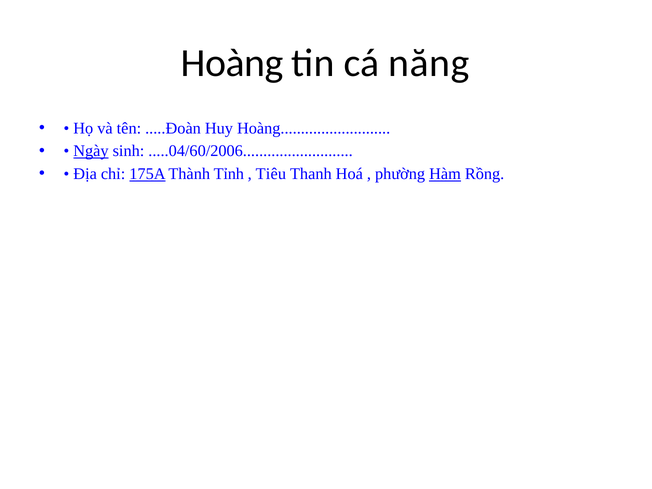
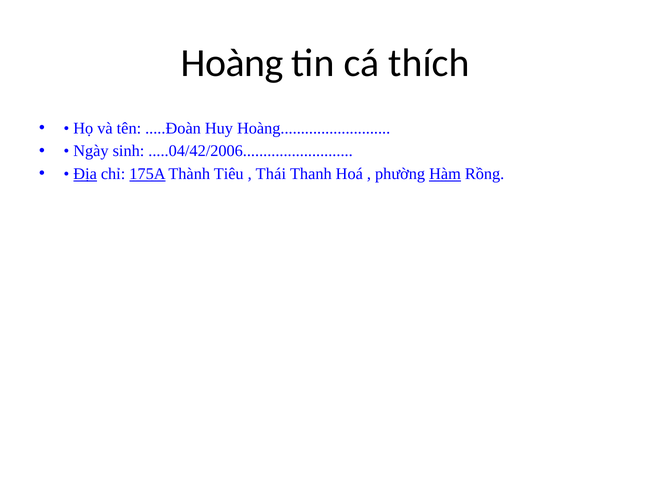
năng: năng -> thích (429, 63)
Ngày underline: present -> none (91, 151)
.....04/60/2006: .....04/60/2006 -> .....04/42/2006 (251, 151)
Địa underline: none -> present (85, 174)
Tỉnh: Tỉnh -> Tiêu (229, 174)
Tiêu: Tiêu -> Thái (271, 174)
